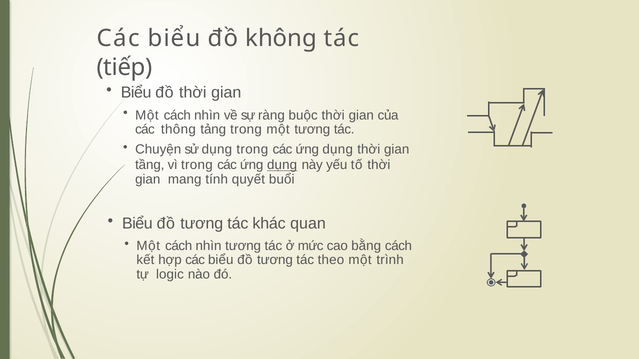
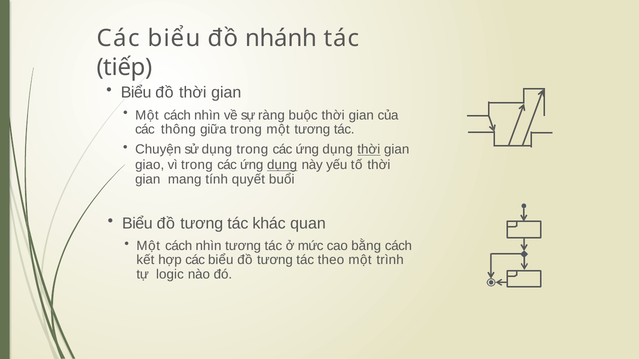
không: không -> nhánh (281, 39)
tảng: tảng -> giữa (213, 130)
thời underline: none -> present (369, 150)
tầng: tầng -> giao (150, 165)
